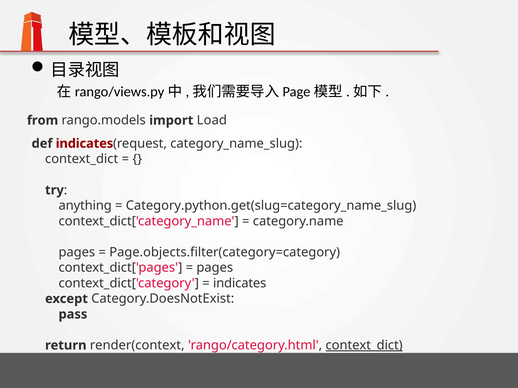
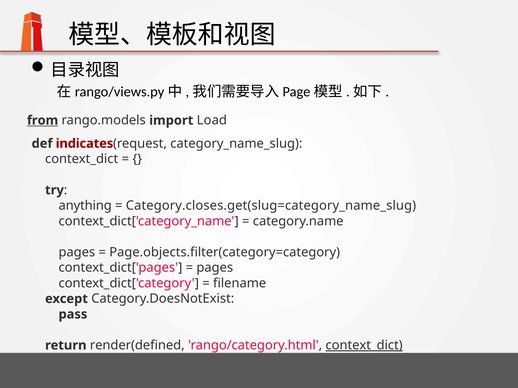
from underline: none -> present (43, 121)
Category.python.get(slug=category_name_slug: Category.python.get(slug=category_name_slug -> Category.closes.get(slug=category_name_slug (271, 206)
indicates: indicates -> filename (240, 284)
render(context: render(context -> render(defined (137, 346)
